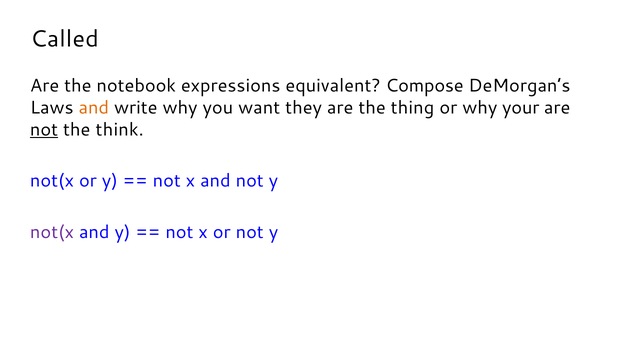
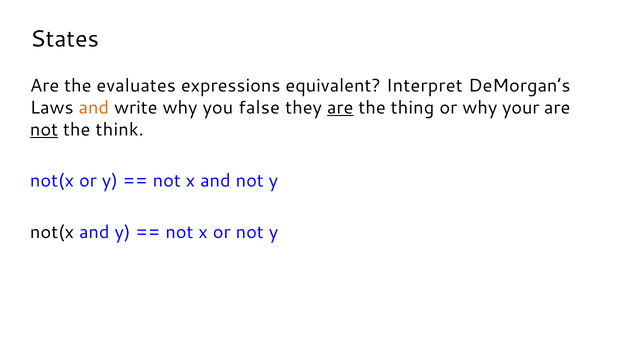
Called: Called -> States (65, 39)
notebook: notebook -> evaluates (136, 86)
Compose: Compose -> Interpret (424, 86)
want: want -> false (259, 108)
are underline: none -> present (340, 108)
not(x colour: purple -> black (52, 232)
